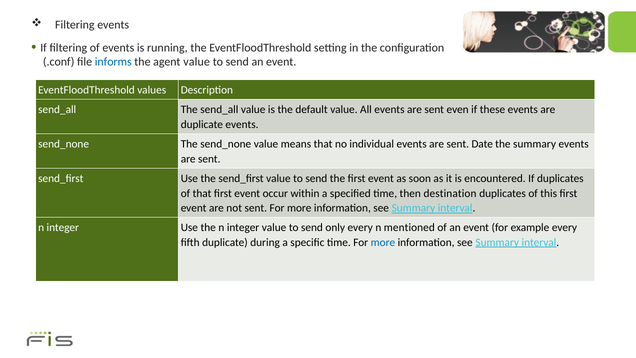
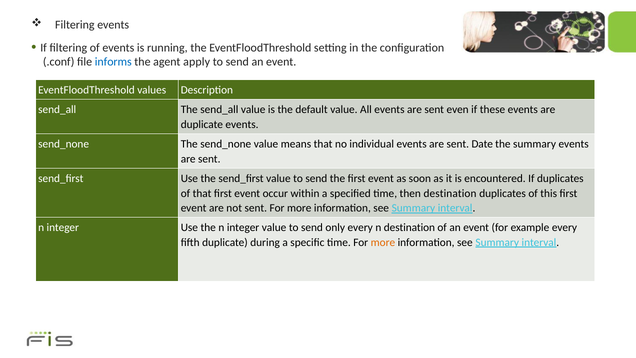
agent value: value -> apply (197, 62)
n mentioned: mentioned -> destination (409, 227)
more colour: blue -> orange (383, 242)
